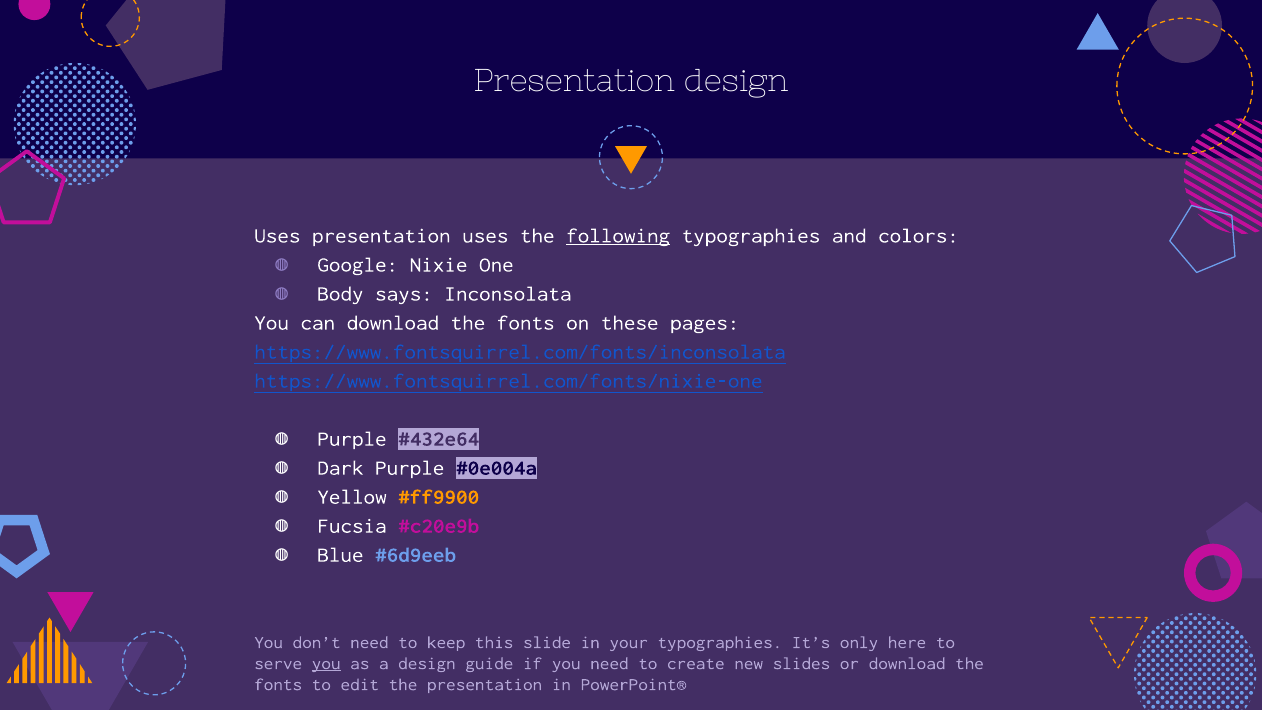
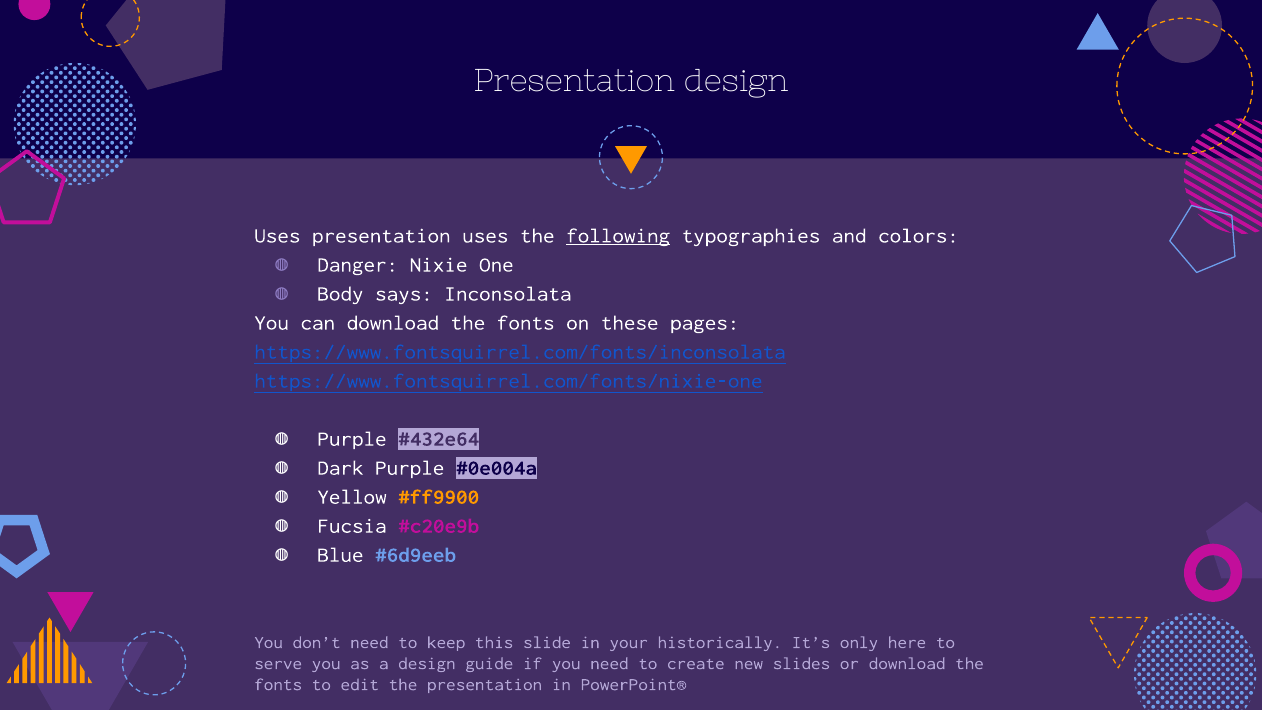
Google: Google -> Danger (358, 265)
your typographies: typographies -> historically (720, 642)
you underline: present -> none (326, 663)
